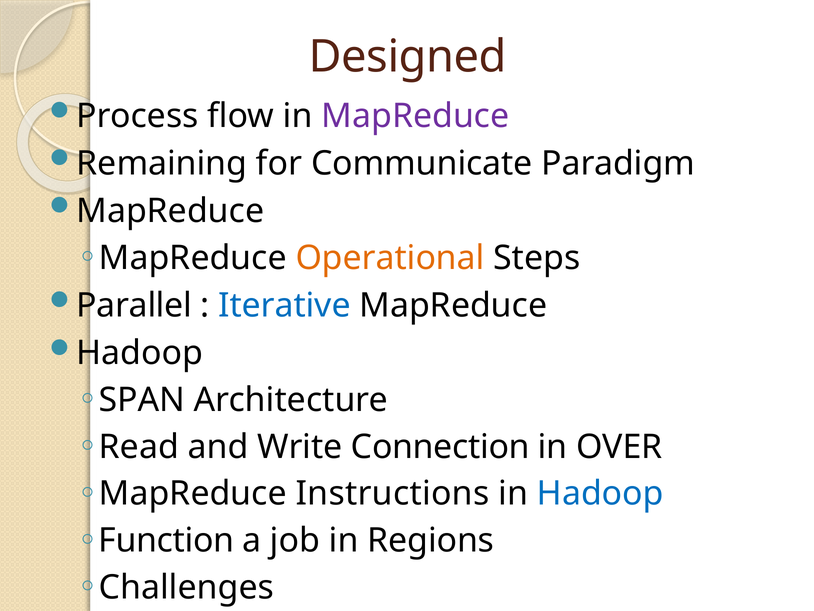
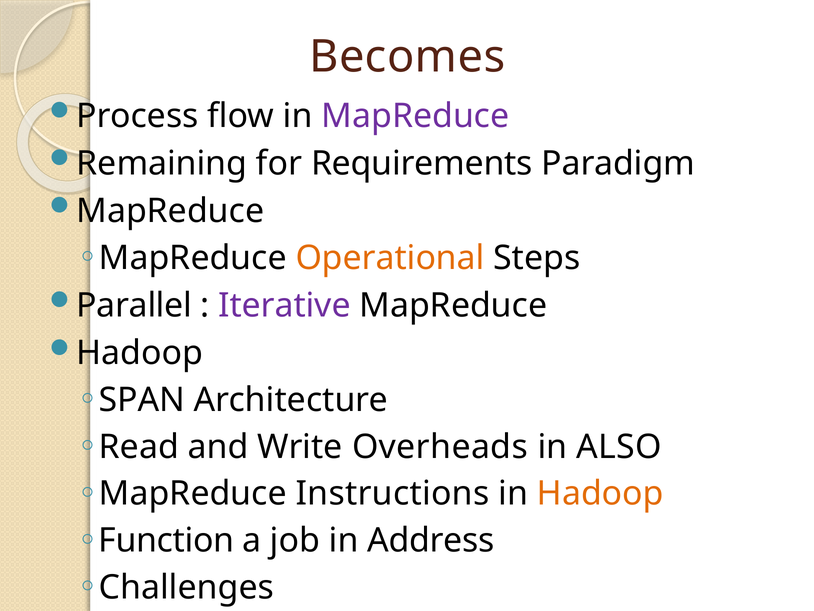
Designed: Designed -> Becomes (407, 57)
Communicate: Communicate -> Requirements (422, 163)
Iterative colour: blue -> purple (284, 305)
Connection: Connection -> Overheads (440, 446)
OVER: OVER -> ALSO (619, 446)
Hadoop colour: blue -> orange (600, 493)
Regions: Regions -> Address (431, 540)
